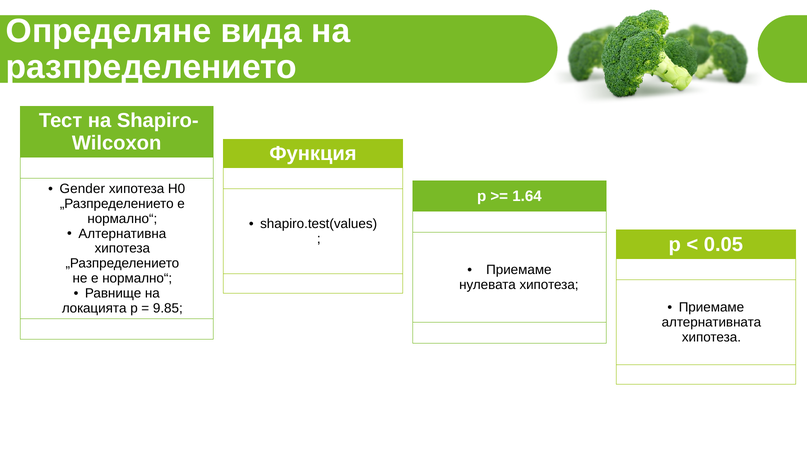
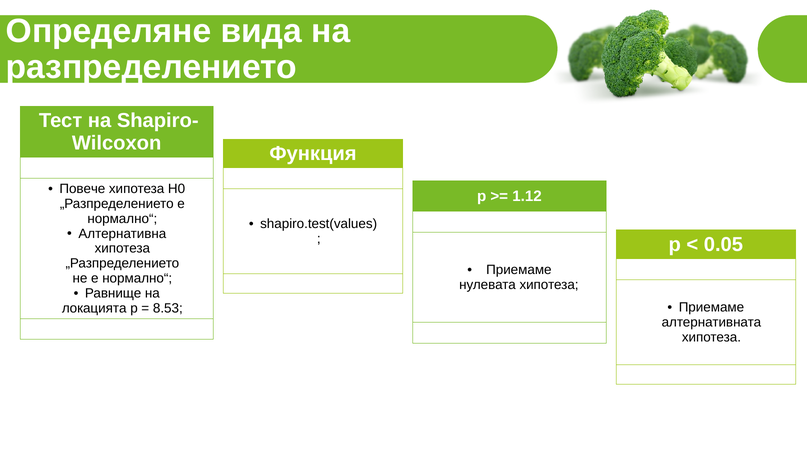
Gender: Gender -> Повече (82, 189)
1.64: 1.64 -> 1.12 (527, 196)
9.85: 9.85 -> 8.53 (168, 308)
